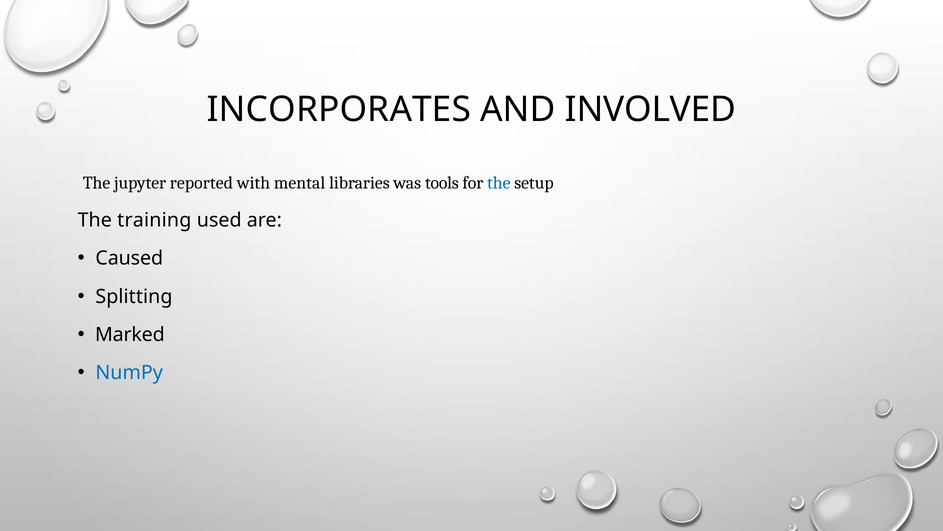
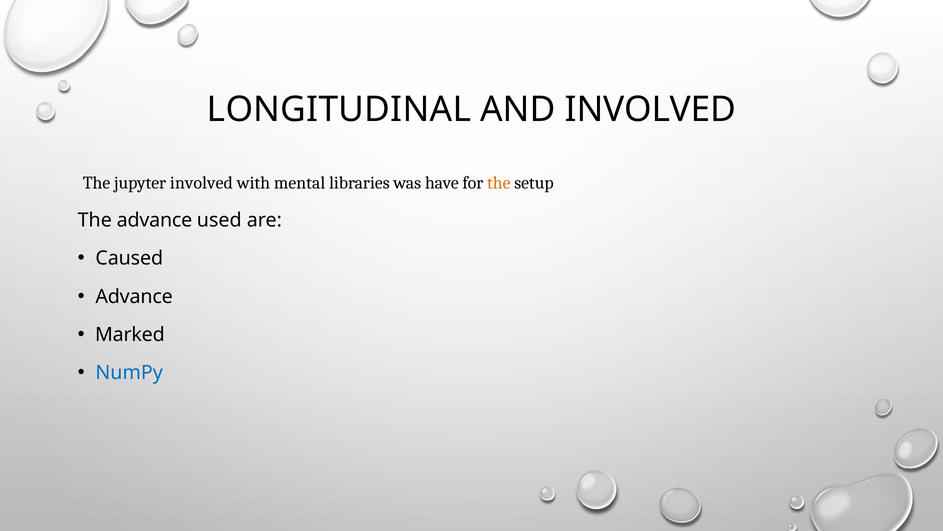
INCORPORATES: INCORPORATES -> LONGITUDINAL (339, 109)
jupyter reported: reported -> involved (201, 183)
tools: tools -> have (442, 183)
the colour: blue -> orange (499, 183)
The training: training -> advance (154, 220)
Splitting: Splitting -> Advance (134, 296)
